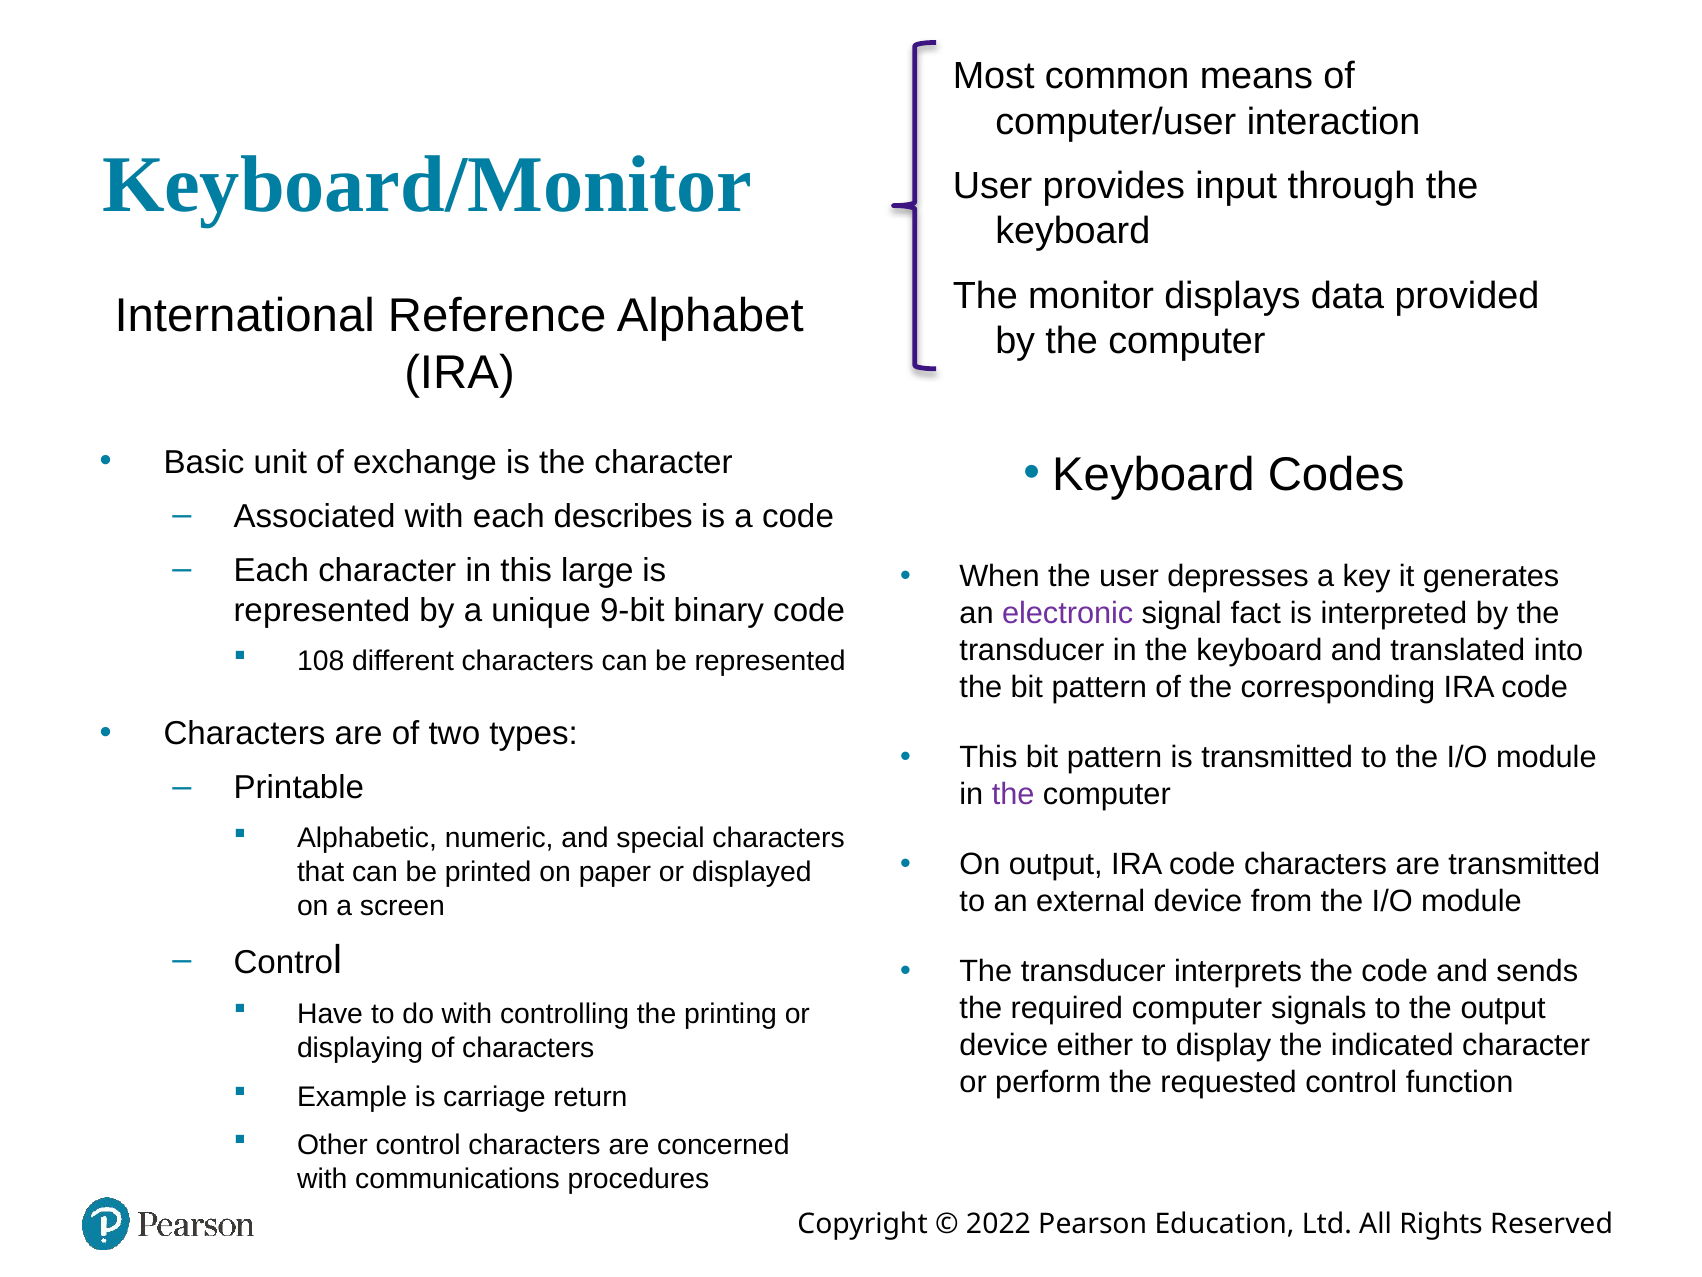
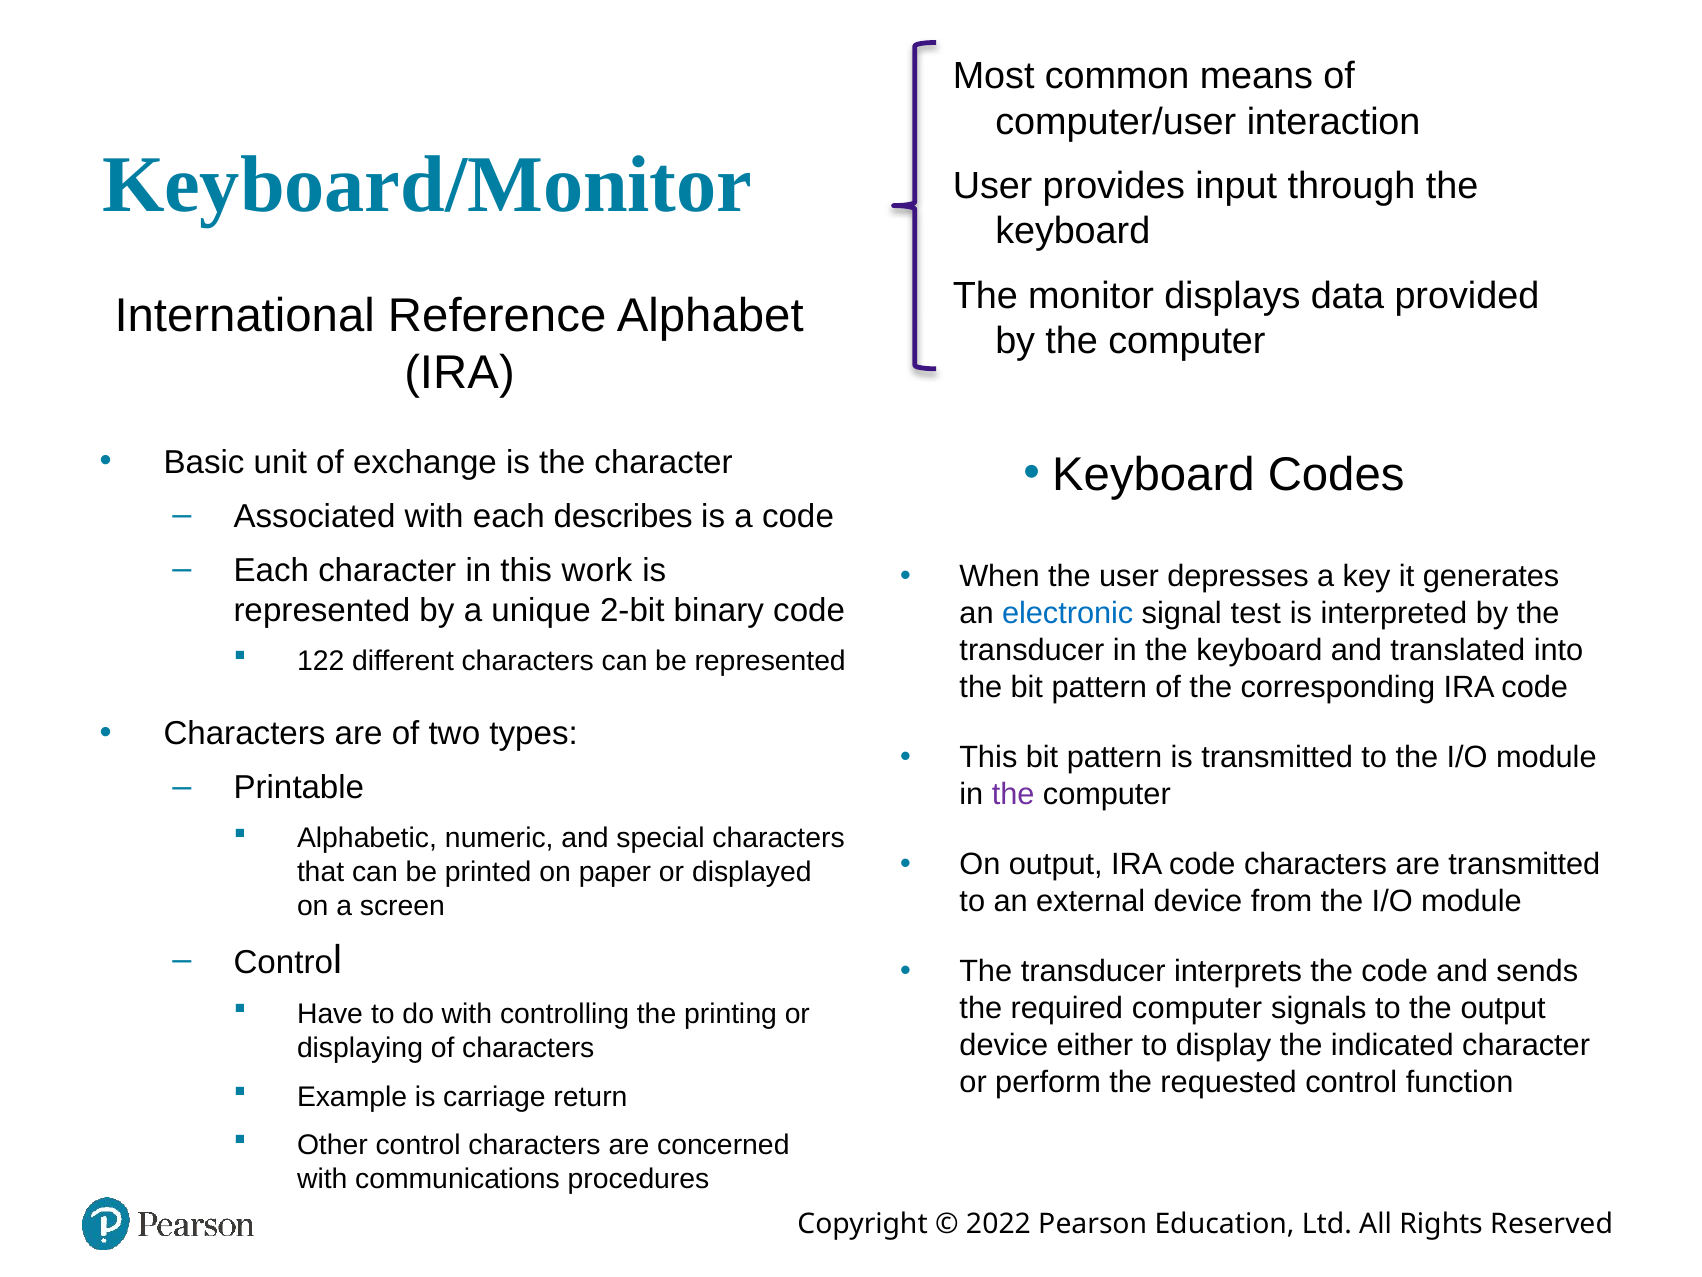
large: large -> work (597, 570)
9-bit: 9-bit -> 2-bit (632, 610)
electronic colour: purple -> blue (1068, 613)
fact: fact -> test (1256, 613)
108: 108 -> 122 (321, 661)
